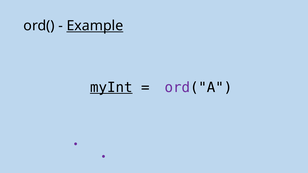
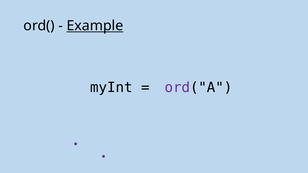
myInt underline: present -> none (111, 87)
